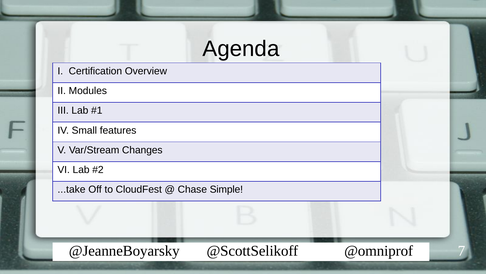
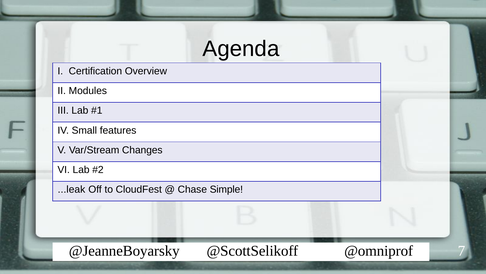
...take: ...take -> ...leak (71, 189)
